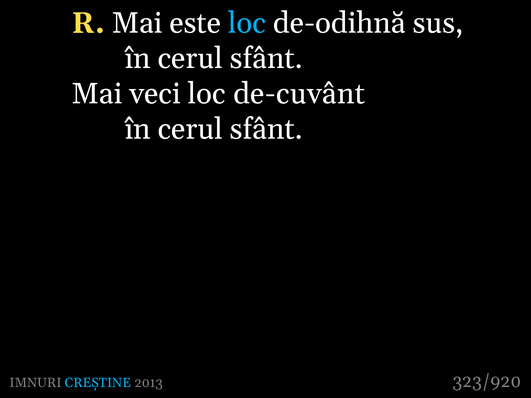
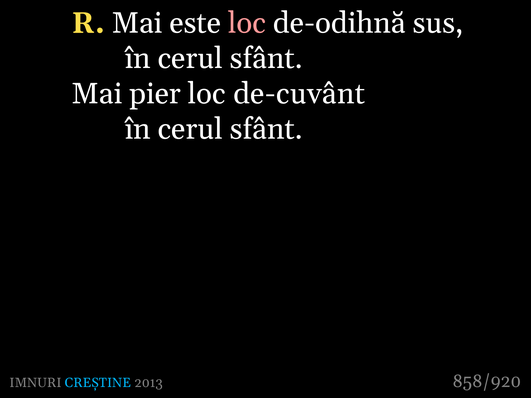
loc colour: light blue -> pink (247, 23)
veci: veci -> pier (155, 94)
323/920: 323/920 -> 858/920 (487, 382)
